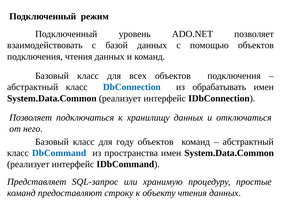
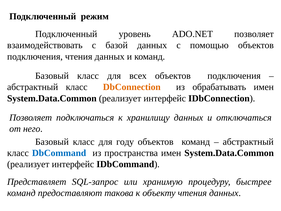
DbConnection colour: blue -> orange (132, 87)
простые: простые -> быстрее (254, 182)
строку: строку -> такова (119, 193)
